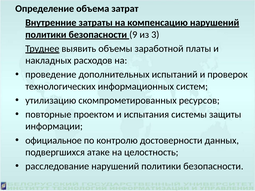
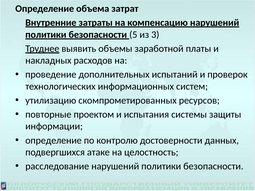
9: 9 -> 5 (133, 35)
официальное: официальное -> определение (53, 141)
